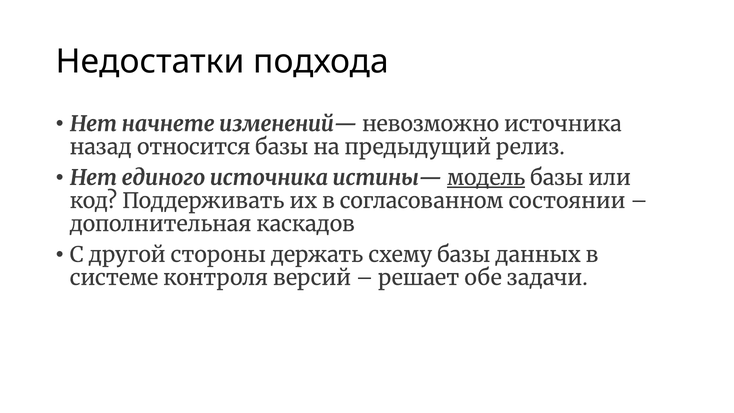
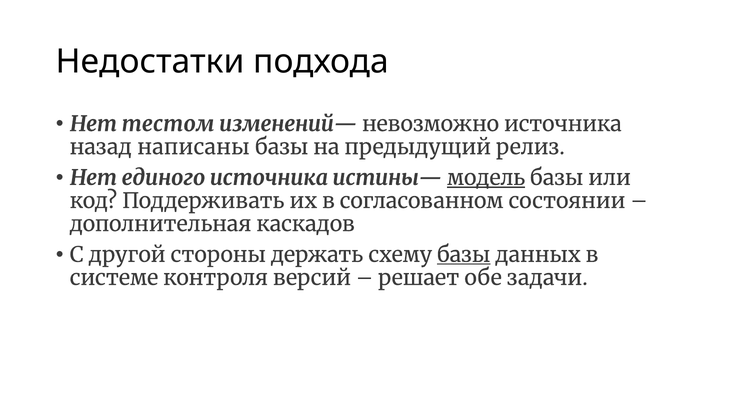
начнете: начнете -> тестом (168, 124)
относится: относится -> написаны (193, 147)
базы underline: none -> present (464, 255)
